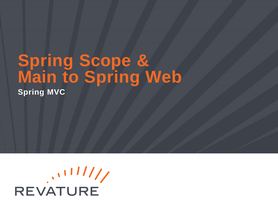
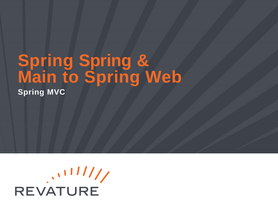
Spring Scope: Scope -> Spring (105, 61)
